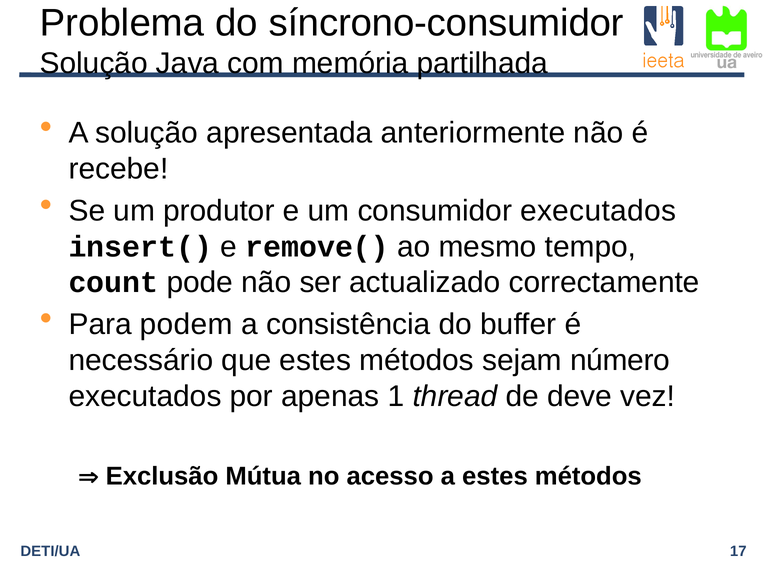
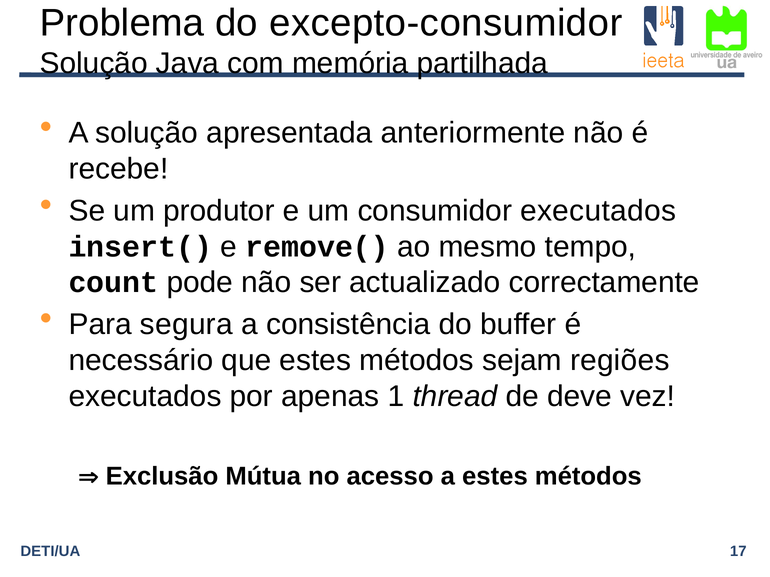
síncrono-consumidor: síncrono-consumidor -> excepto-consumidor (446, 23)
podem: podem -> segura (186, 325)
número: número -> regiões (620, 361)
